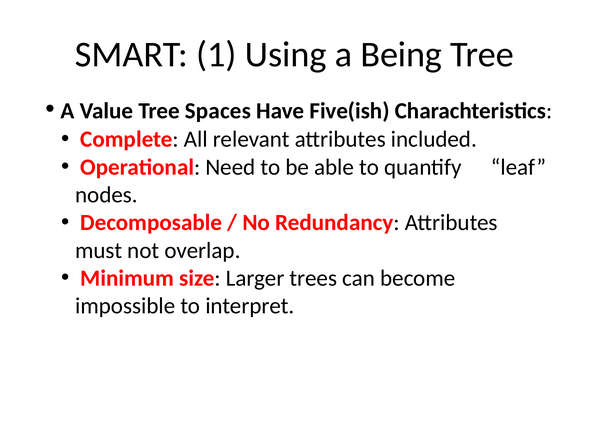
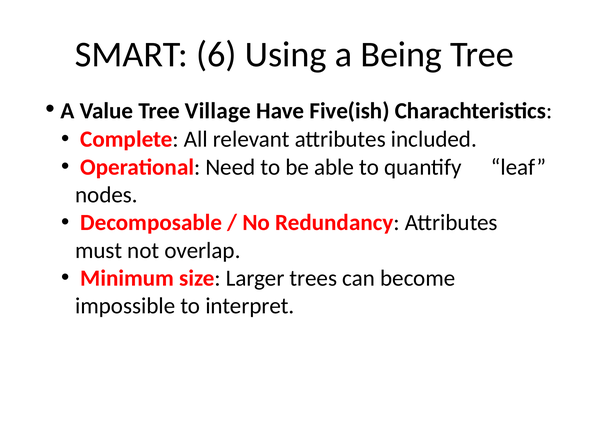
1: 1 -> 6 (216, 55)
Spaces: Spaces -> Village (218, 111)
